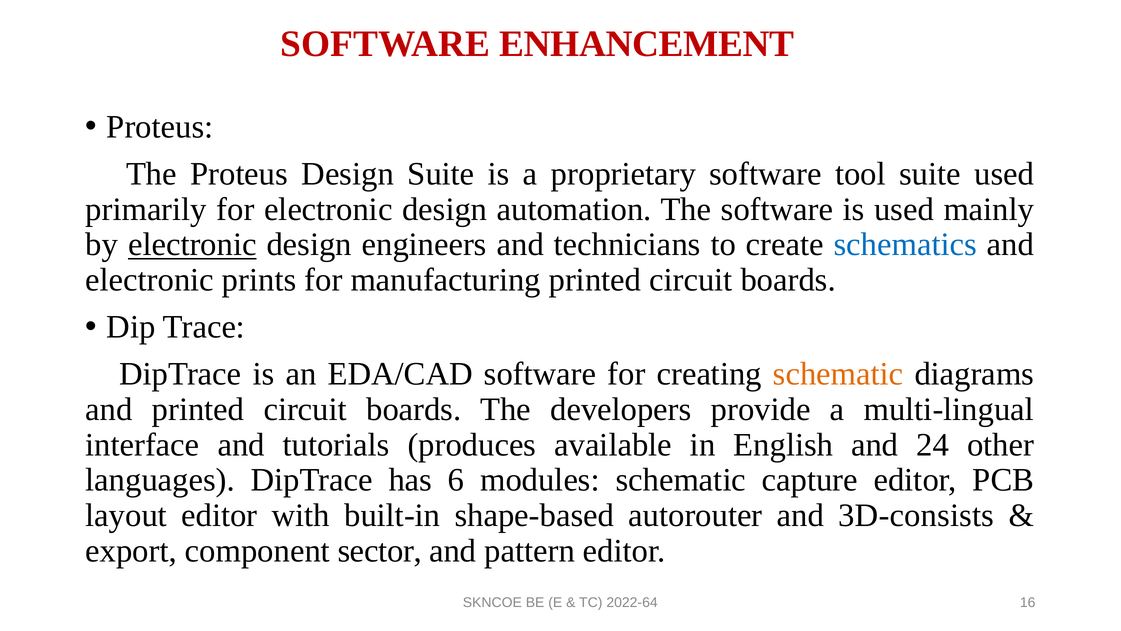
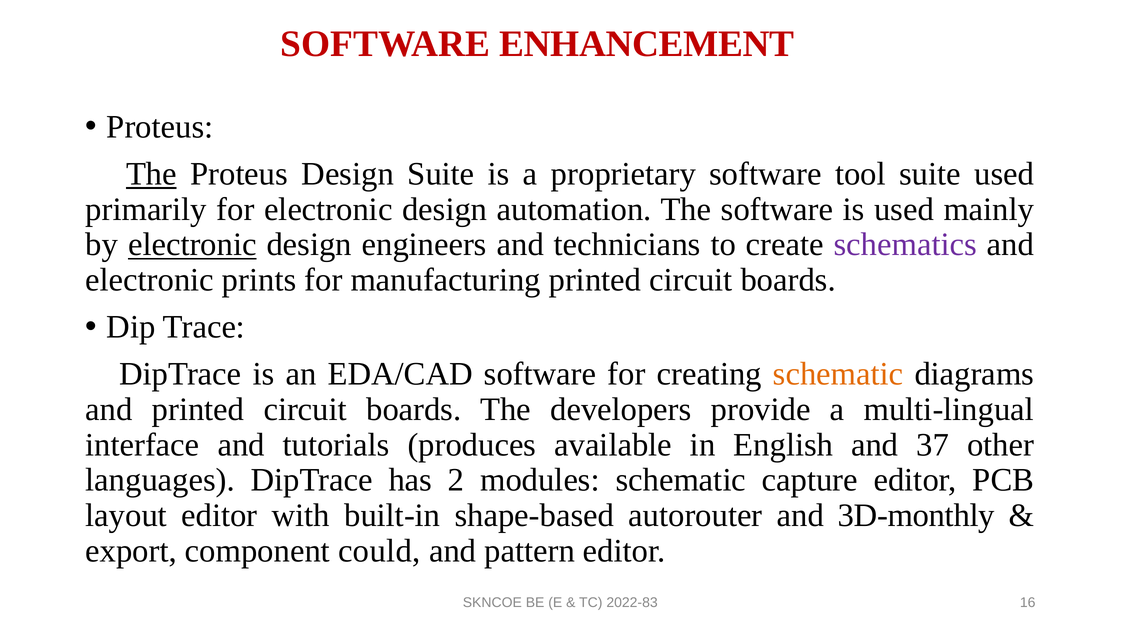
The underline: none -> present (151, 174)
schematics colour: blue -> purple (905, 245)
24: 24 -> 37 (933, 444)
6: 6 -> 2 (456, 480)
3D-consists: 3D-consists -> 3D-monthly (916, 515)
sector: sector -> could (379, 550)
2022-64: 2022-64 -> 2022-83 (632, 602)
